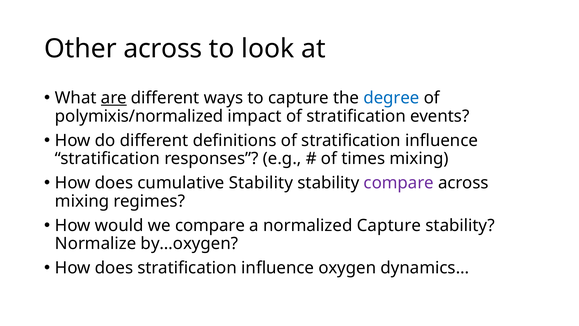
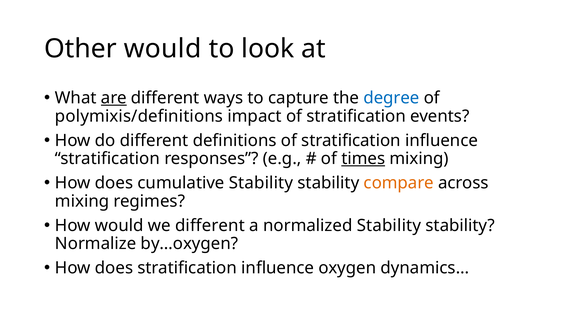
Other across: across -> would (163, 49)
polymixis/normalized: polymixis/normalized -> polymixis/definitions (139, 116)
times underline: none -> present (363, 159)
compare colour: purple -> orange (399, 183)
we compare: compare -> different (210, 225)
normalized Capture: Capture -> Stability (389, 225)
